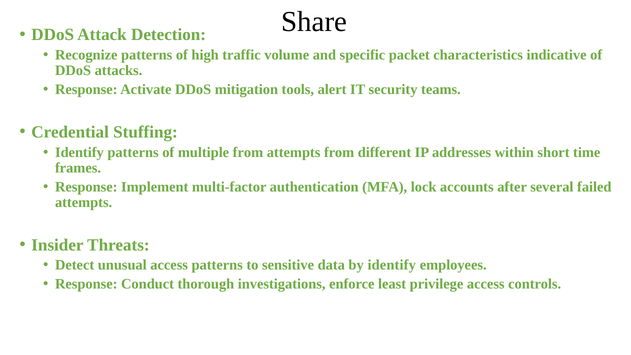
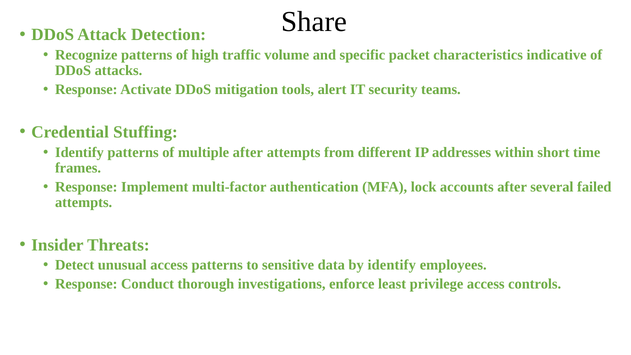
multiple from: from -> after (248, 152)
